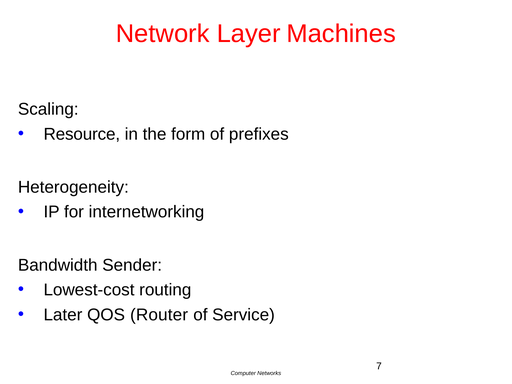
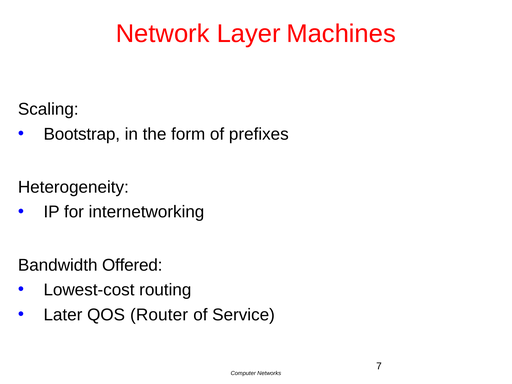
Resource: Resource -> Bootstrap (82, 134)
Sender: Sender -> Offered (132, 265)
